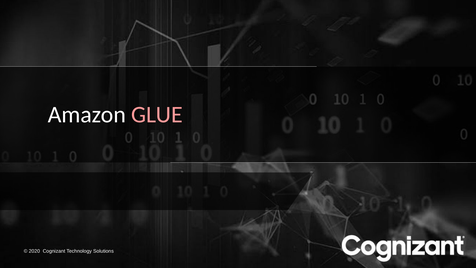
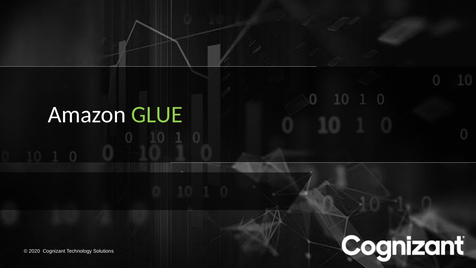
GLUE colour: pink -> light green (157, 115)
